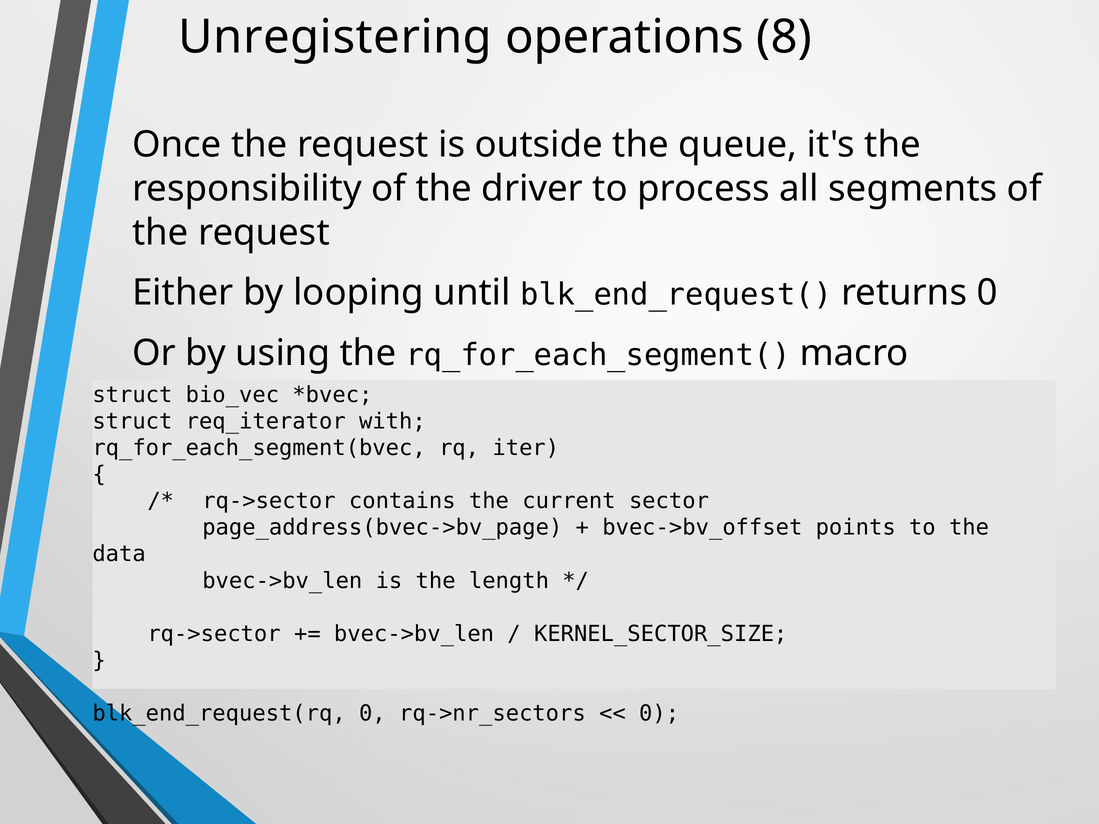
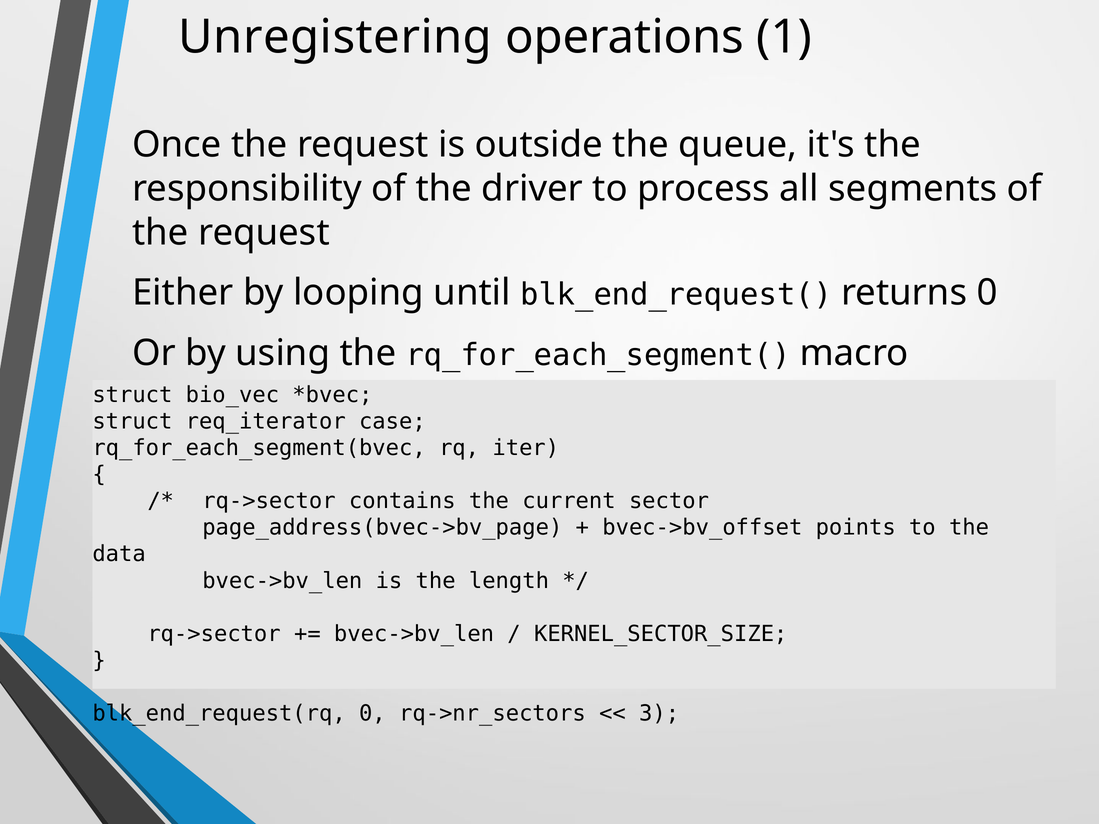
8: 8 -> 1 (784, 37)
with: with -> case (392, 421)
0: 0 -> 3 (659, 714)
